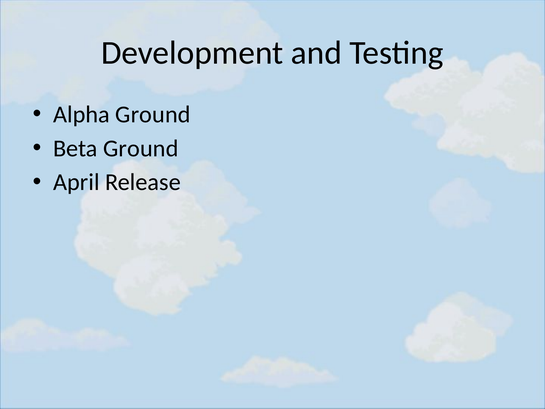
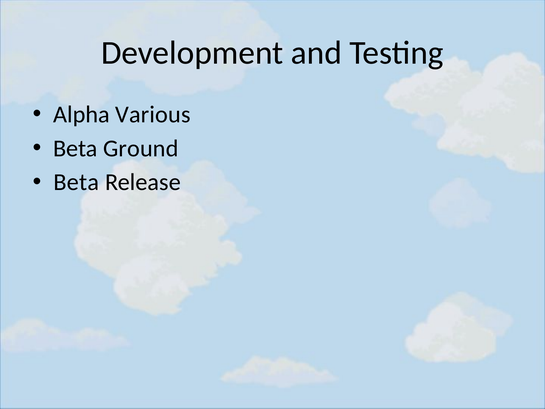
Alpha Ground: Ground -> Various (153, 114)
April: April -> Beta (76, 182)
